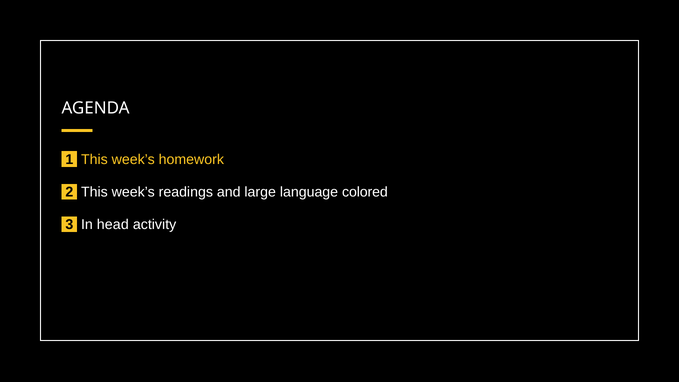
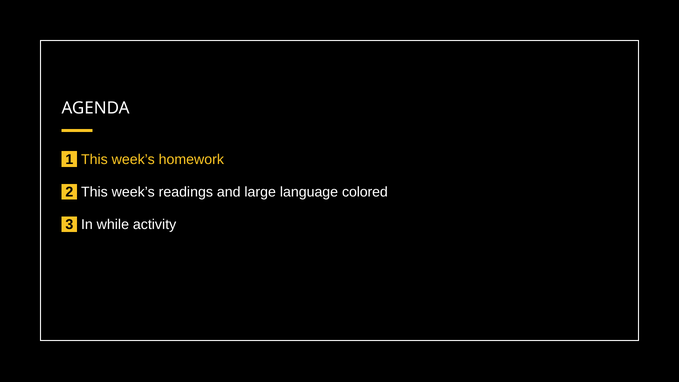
head: head -> while (113, 224)
